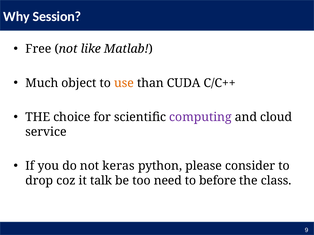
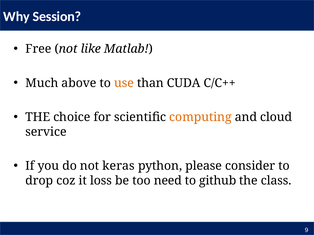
object: object -> above (79, 83)
computing colour: purple -> orange (200, 117)
talk: talk -> loss (101, 181)
before: before -> github (218, 181)
